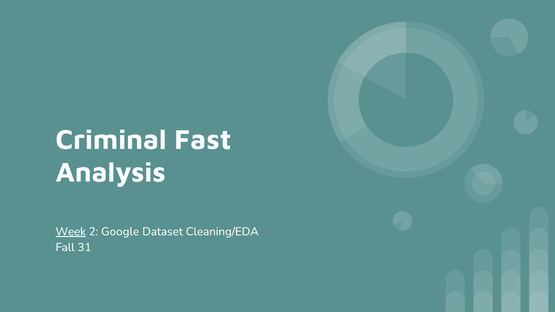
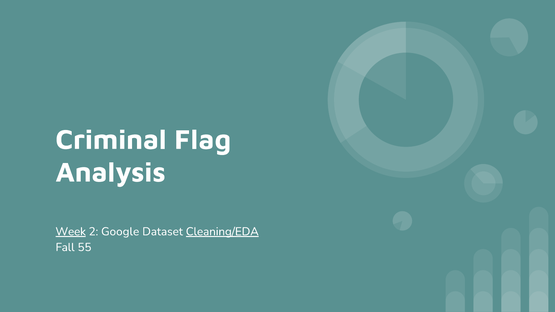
Fast: Fast -> Flag (203, 140)
Cleaning/EDA underline: none -> present (222, 232)
31: 31 -> 55 (85, 247)
